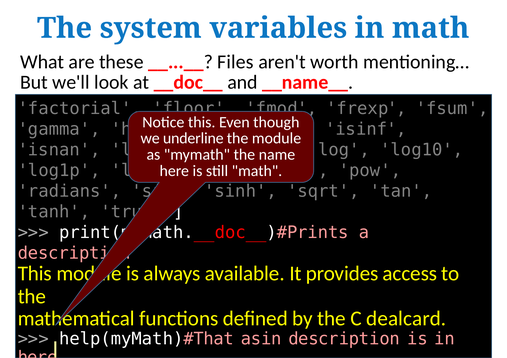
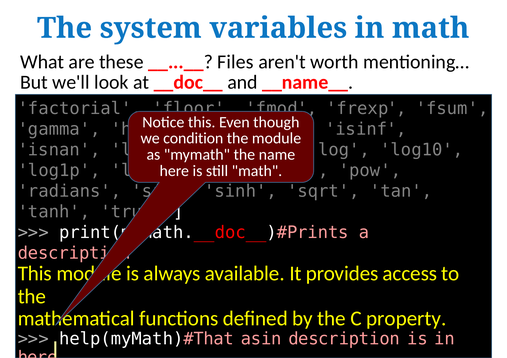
underline: underline -> condition (193, 138)
dealcard: dealcard -> property (406, 318)
